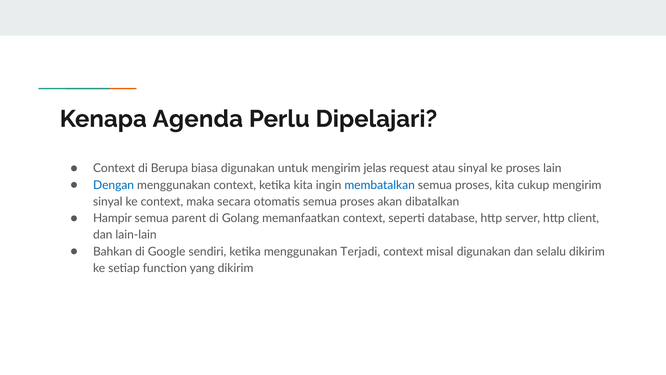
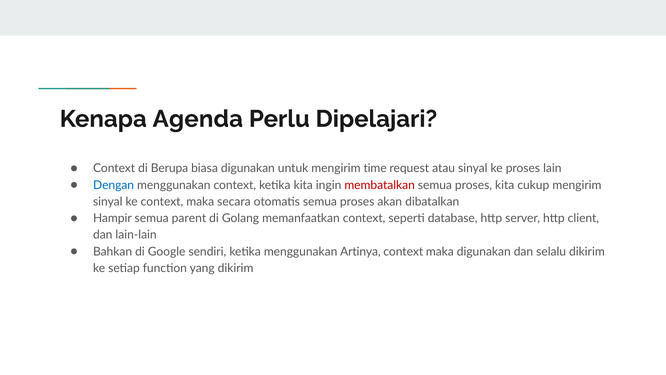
jelas: jelas -> time (375, 168)
membatalkan colour: blue -> red (380, 185)
Terjadi: Terjadi -> Artinya (360, 251)
misal: misal -> maka (440, 251)
